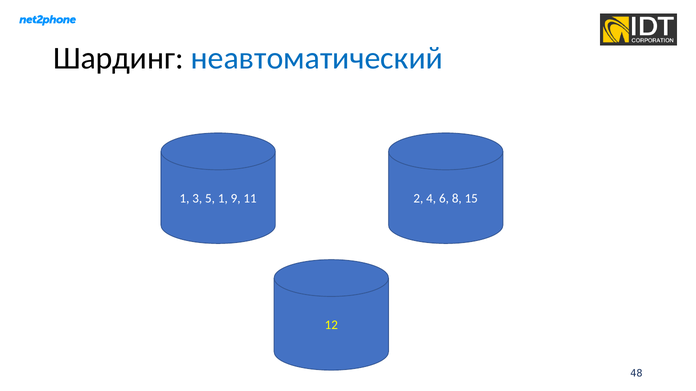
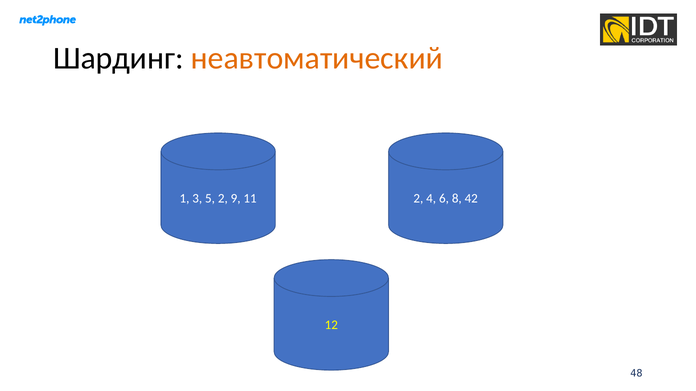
неавтоматический colour: blue -> orange (317, 58)
5 1: 1 -> 2 (223, 199)
15: 15 -> 42 (471, 199)
